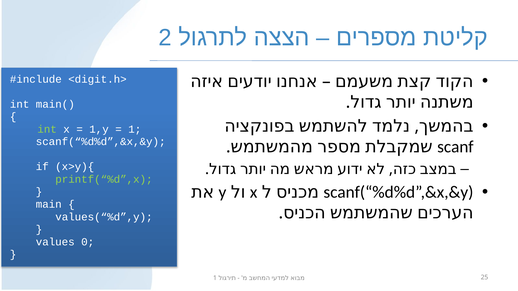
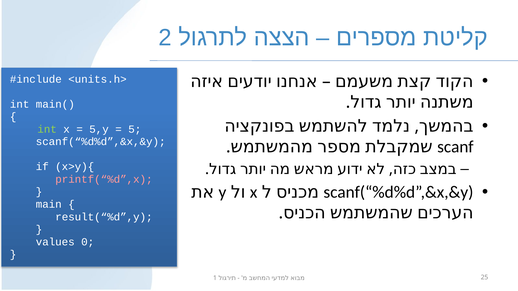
<digit.h>: <digit.h> -> <units.h> (97, 79)
1,y: 1,y -> 5,y (99, 129)
1: 1 -> 5 (135, 129)
printf(“%d”,x colour: light green -> pink (104, 179)
values(“%d”,y: values(“%d”,y -> result(“%d”,y (104, 217)
